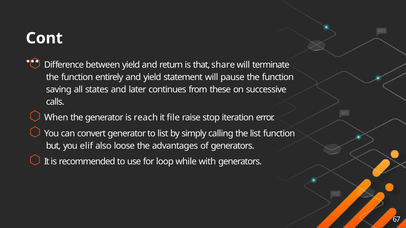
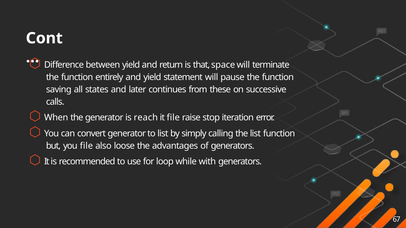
share: share -> space (223, 65)
you elif: elif -> file (86, 146)
